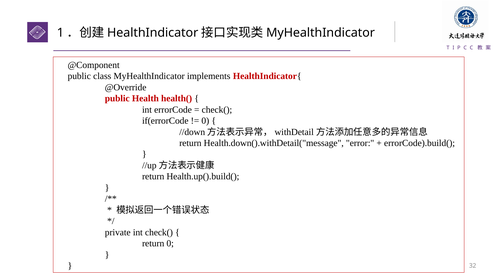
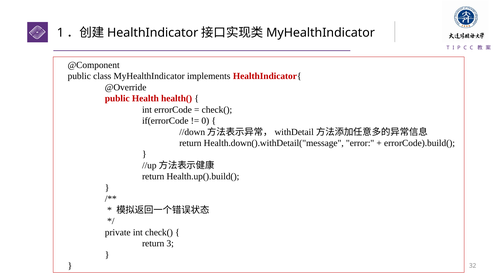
return 0: 0 -> 3 (170, 244)
